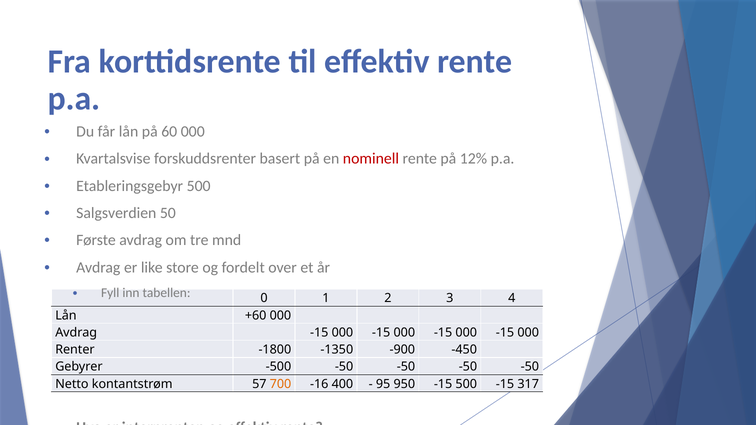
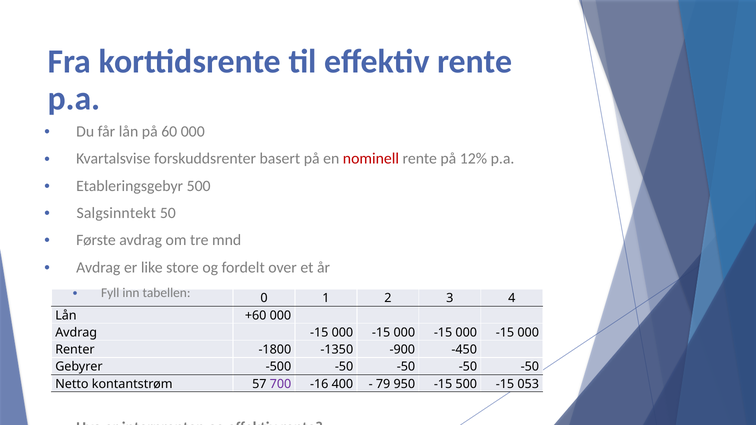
Salgsverdien: Salgsverdien -> Salgsinntekt (116, 213)
700 colour: orange -> purple (281, 384)
95: 95 -> 79 (383, 384)
317: 317 -> 053 (528, 384)
